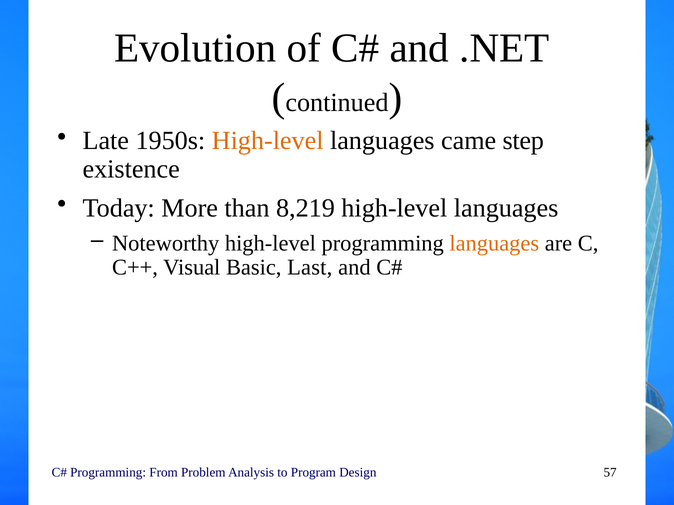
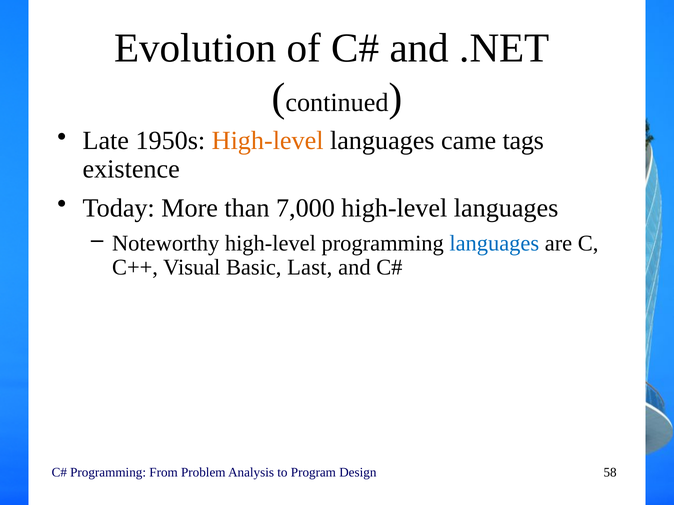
step: step -> tags (523, 141)
8,219: 8,219 -> 7,000 (305, 208)
languages colour: orange -> blue (494, 243)
57: 57 -> 58 (610, 473)
